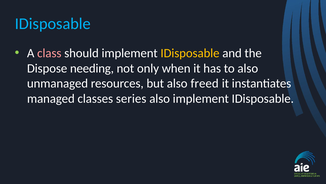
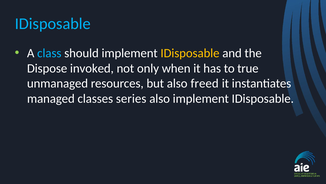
class colour: pink -> light blue (49, 53)
needing: needing -> invoked (92, 68)
to also: also -> true (248, 68)
